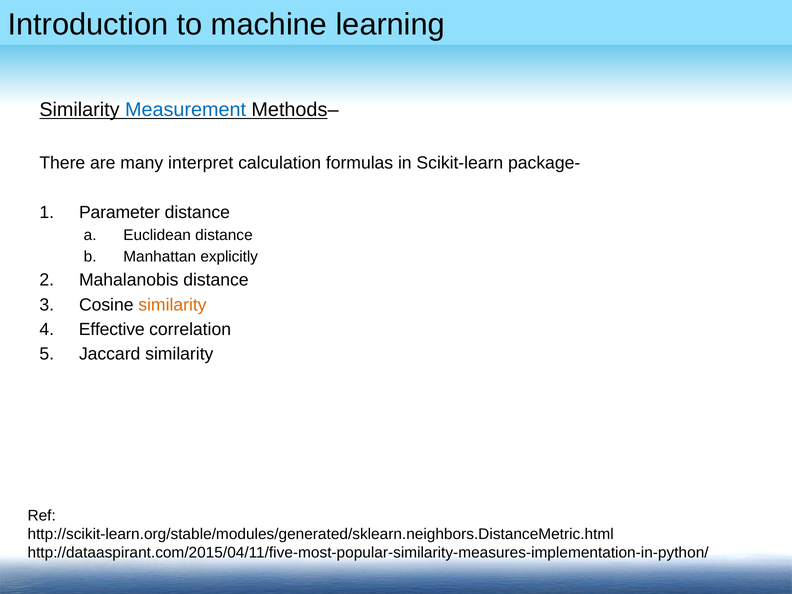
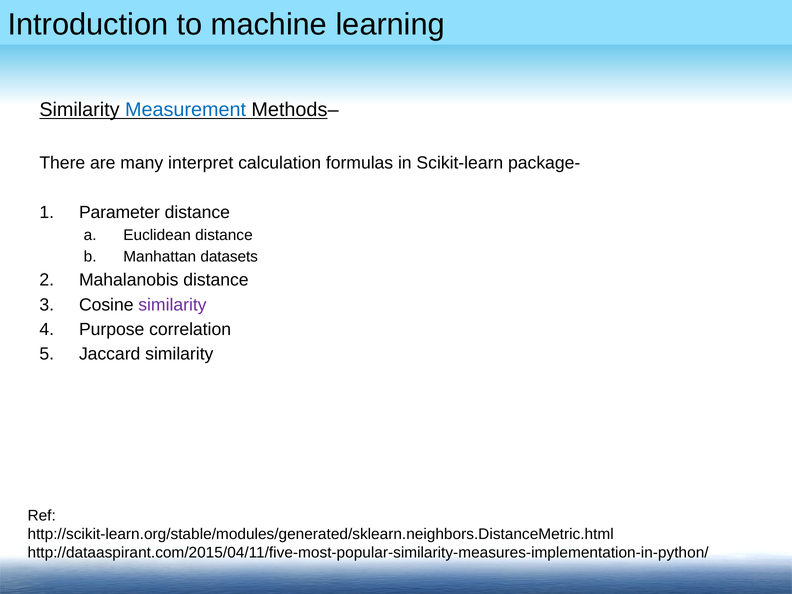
explicitly: explicitly -> datasets (229, 257)
similarity colour: orange -> purple (172, 305)
Effective: Effective -> Purpose (112, 329)
